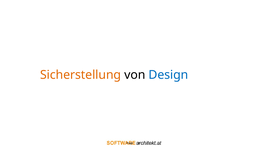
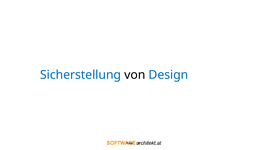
Sicherstellung colour: orange -> blue (81, 75)
